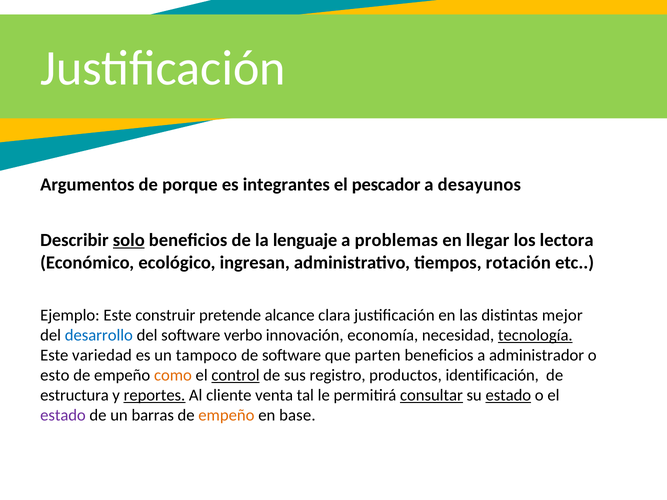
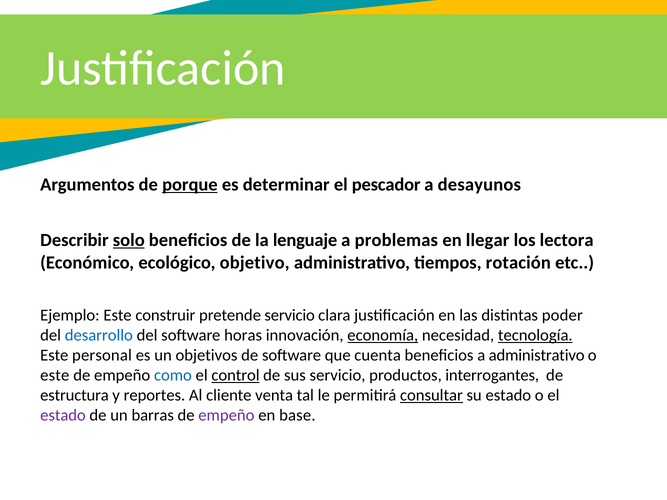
porque underline: none -> present (190, 185)
integrantes: integrantes -> determinar (286, 185)
ingresan: ingresan -> objetivo (255, 263)
pretende alcance: alcance -> servicio (290, 316)
mejor: mejor -> poder (562, 316)
verbo: verbo -> horas (243, 336)
economía underline: none -> present (383, 336)
variedad: variedad -> personal (102, 356)
tampoco: tampoco -> objetivos (207, 356)
parten: parten -> cuenta (378, 356)
a administrador: administrador -> administrativo (537, 356)
esto: esto -> este (55, 376)
como colour: orange -> blue (173, 376)
sus registro: registro -> servicio (338, 376)
identificación: identificación -> interrogantes (492, 376)
reportes underline: present -> none (154, 396)
estado underline: present -> none (508, 396)
empeño colour: orange -> purple (226, 416)
